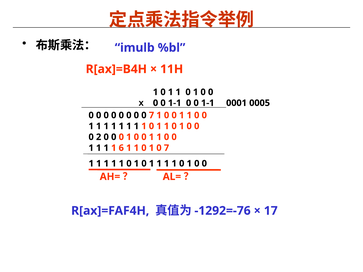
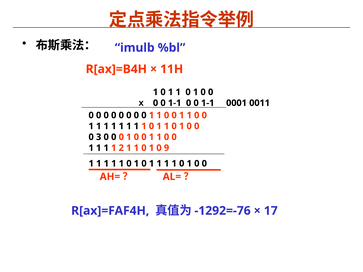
0005: 0005 -> 0011 (260, 103)
7: 7 -> 1 (152, 115)
2: 2 -> 3 (99, 137)
6: 6 -> 2 (121, 148)
1 0 7: 7 -> 9 (167, 148)
